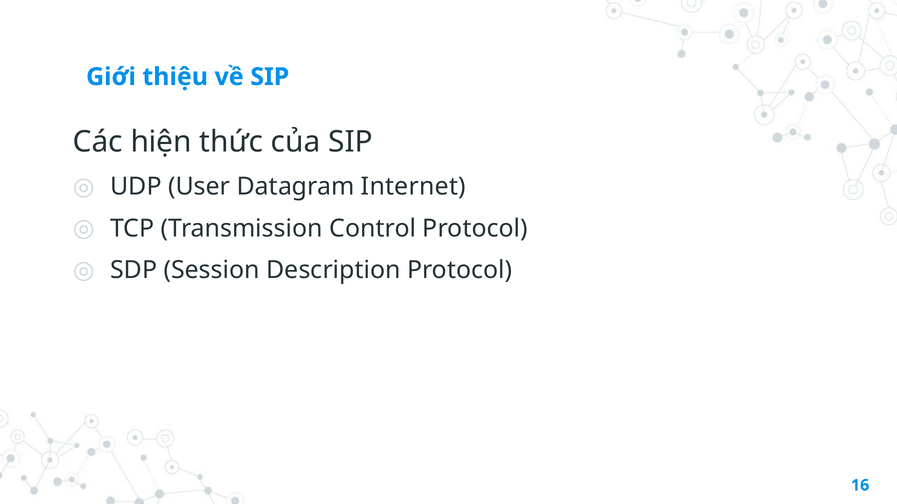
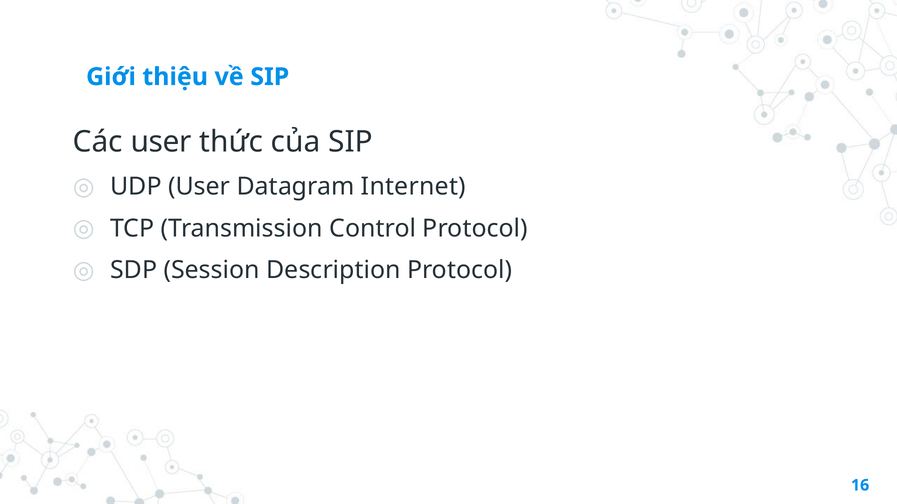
Các hiện: hiện -> user (161, 142)
